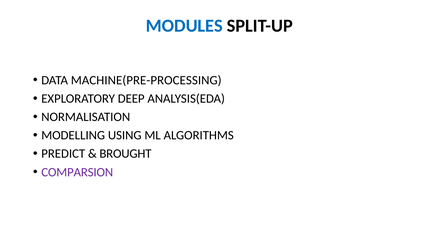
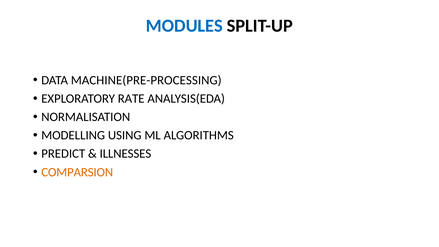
DEEP: DEEP -> RATE (131, 99)
BROUGHT: BROUGHT -> ILLNESSES (125, 154)
COMPARSION colour: purple -> orange (77, 172)
